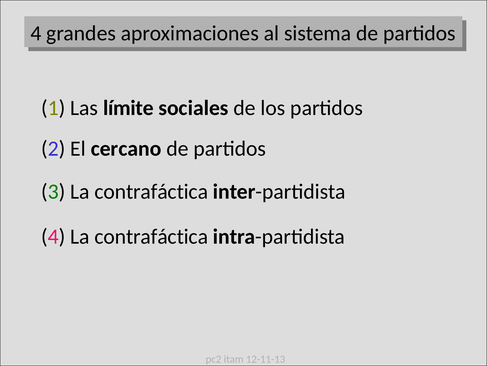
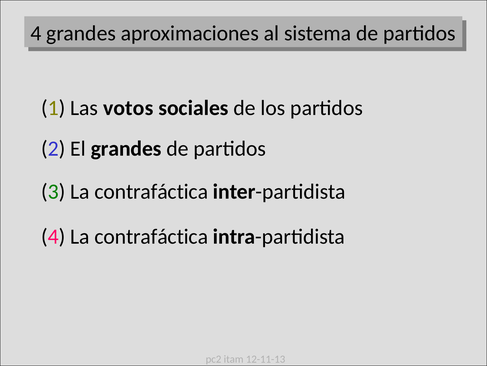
límite: límite -> votos (128, 108)
El cercano: cercano -> grandes (126, 148)
